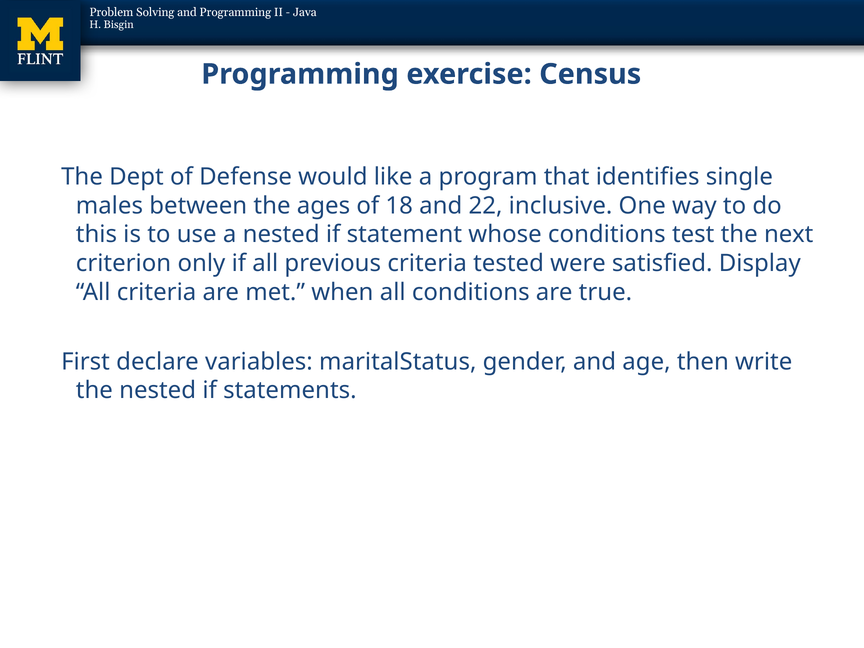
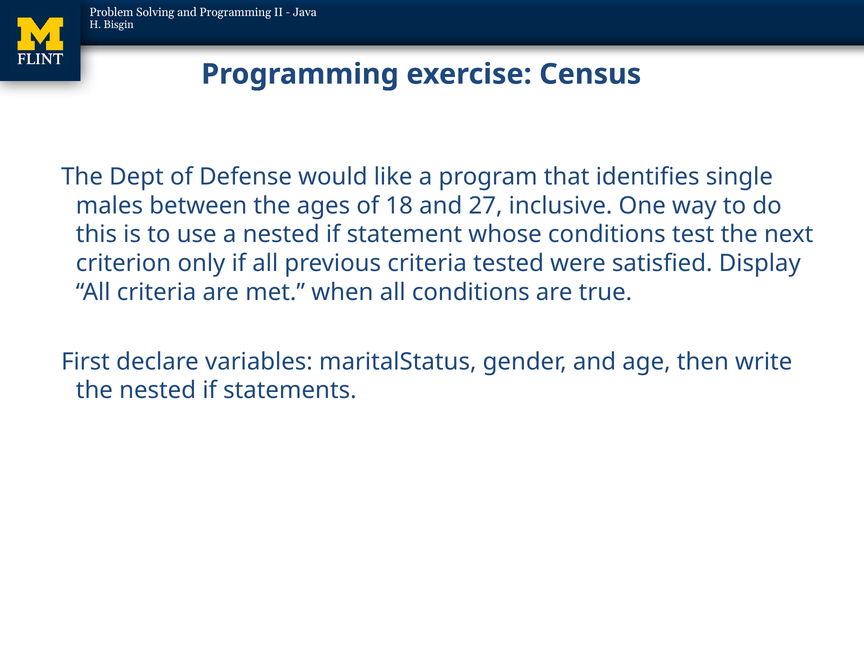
22: 22 -> 27 (486, 206)
